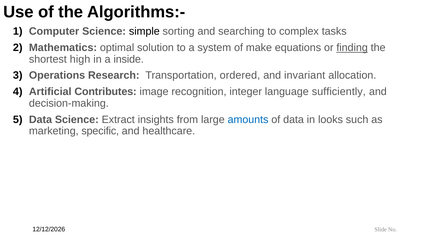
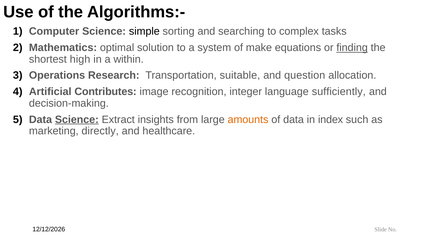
inside: inside -> within (129, 59)
ordered: ordered -> suitable (240, 75)
invariant: invariant -> question (305, 75)
Science underline: none -> present (77, 119)
amounts colour: blue -> orange (248, 119)
looks: looks -> index (331, 119)
specific: specific -> directly (100, 131)
